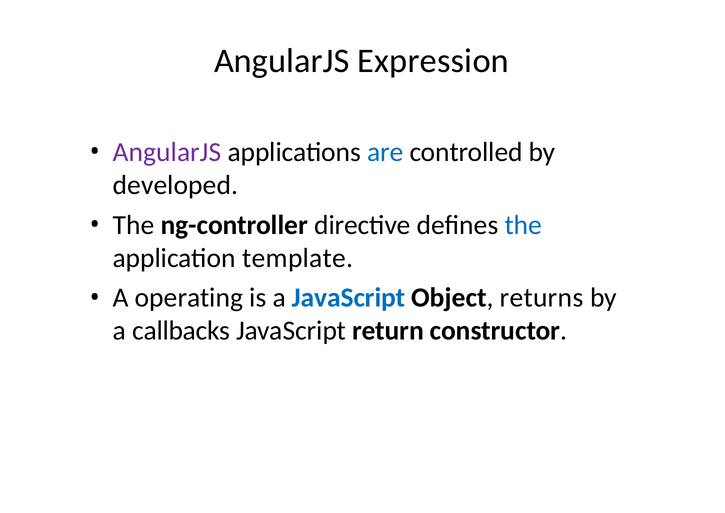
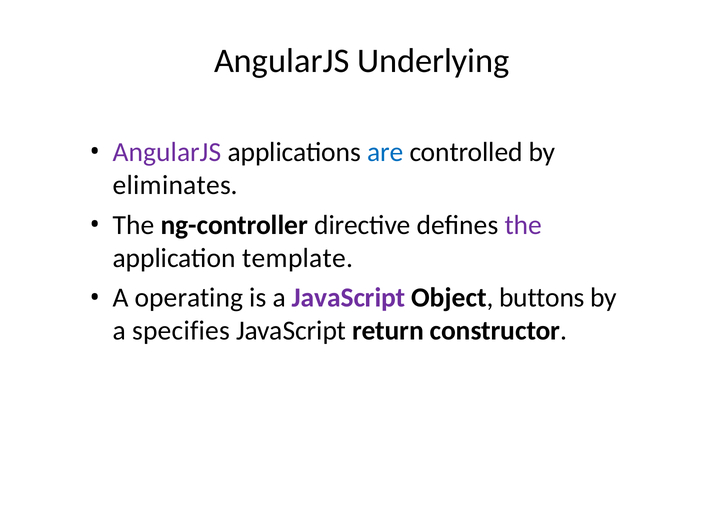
Expression: Expression -> Underlying (433, 61)
developed: developed -> eliminates (175, 185)
the colour: blue -> purple (523, 225)
JavaScript colour: blue -> purple (349, 298)
returns: returns -> buttons (542, 298)
callbacks: callbacks -> specifies (181, 331)
